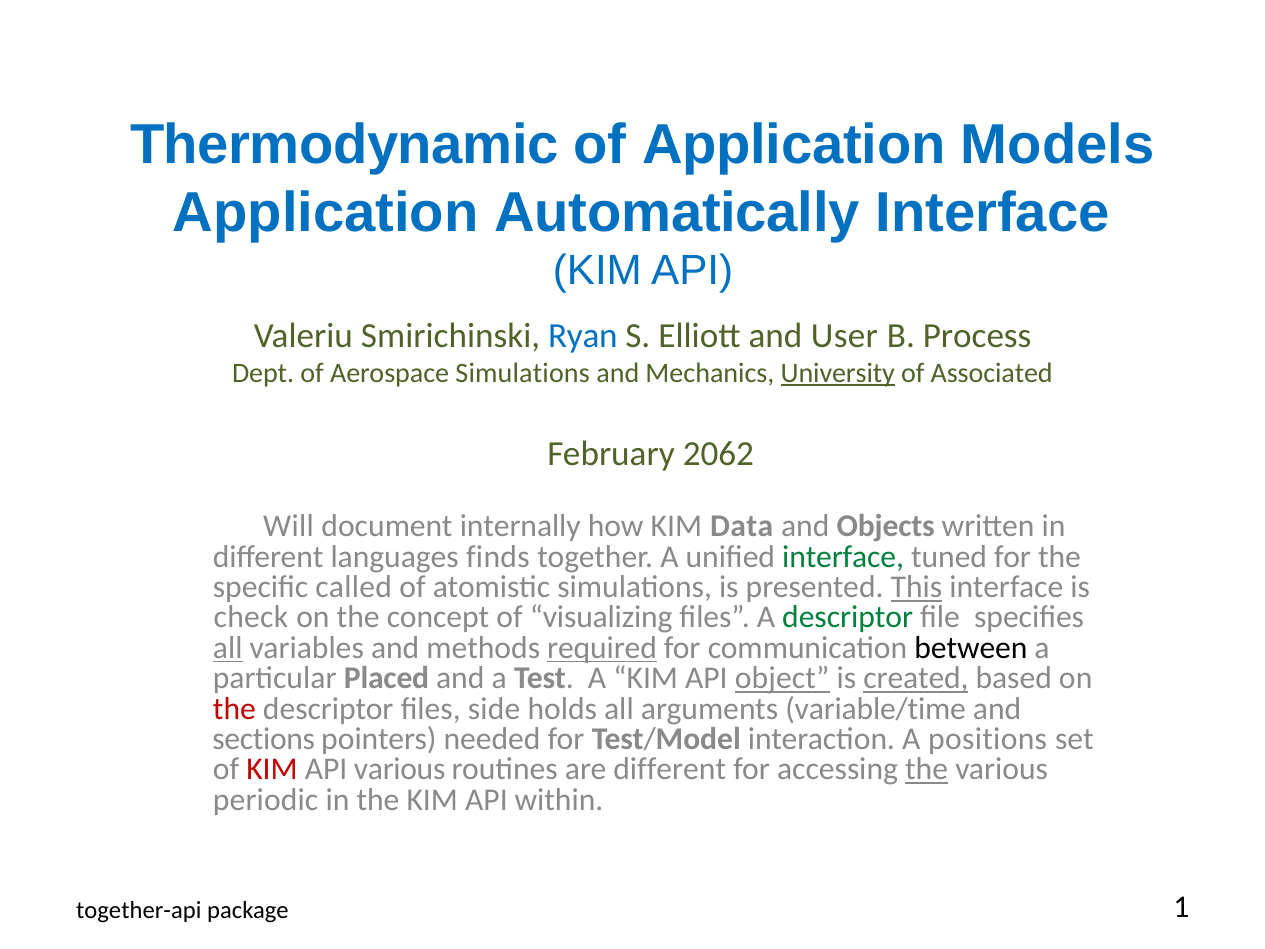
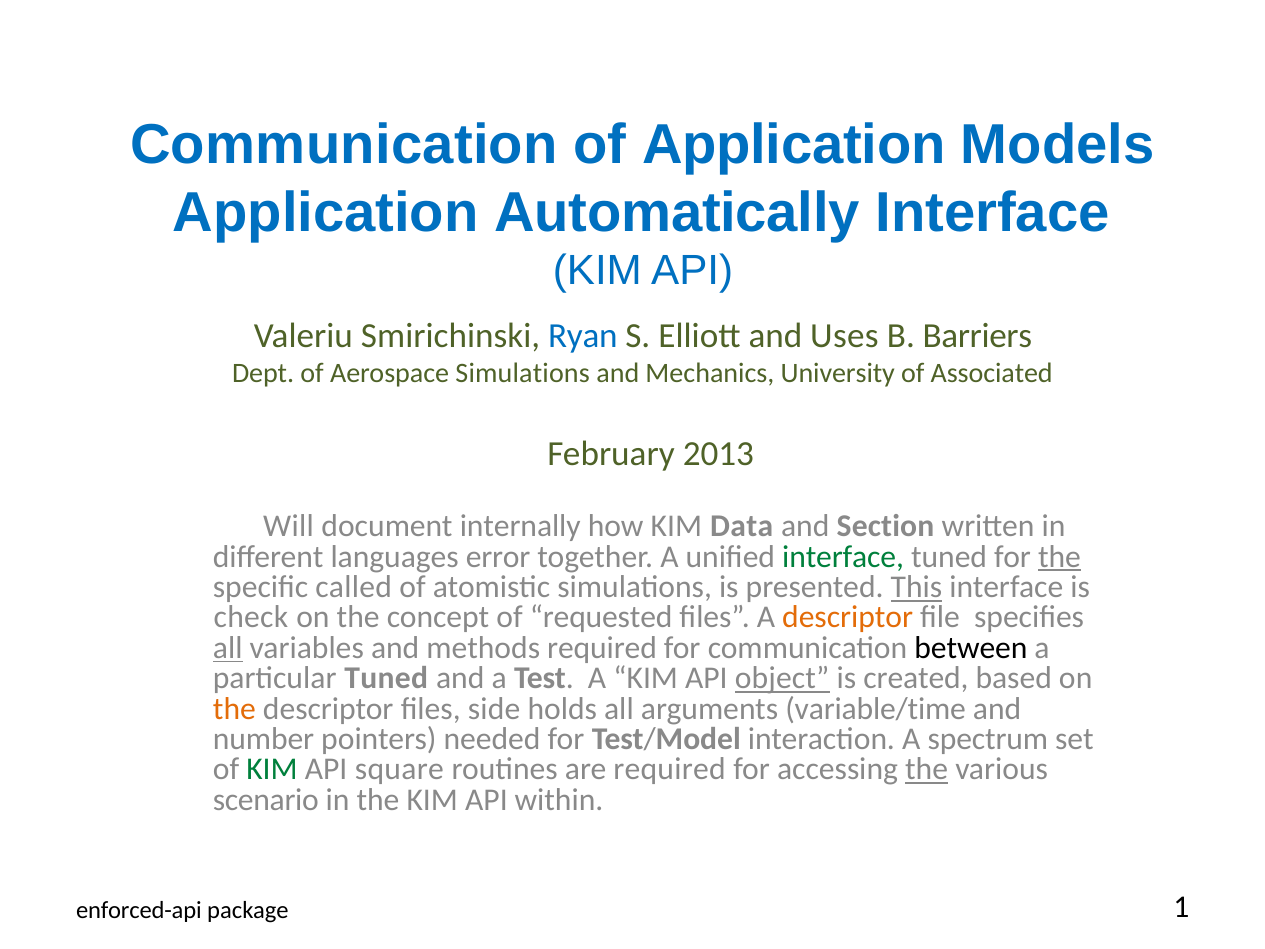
Thermodynamic: Thermodynamic -> Communication (344, 145)
User: User -> Uses (844, 335)
Process: Process -> Barriers (977, 335)
University underline: present -> none (838, 373)
2062: 2062 -> 2013 (718, 454)
Objects: Objects -> Section (886, 526)
finds: finds -> error (498, 557)
the underline: none -> present (1059, 557)
visualizing: visualizing -> requested (601, 617)
descriptor colour: green -> orange (848, 617)
required underline: present -> none (602, 648)
particular Placed: Placed -> Tuned (386, 678)
created underline: present -> none (916, 678)
the colour: red -> orange (234, 708)
sections: sections -> number (264, 739)
positions: positions -> spectrum (988, 739)
KIM colour: red -> green (272, 769)
API various: various -> square (399, 769)
are different: different -> required (670, 769)
periodic: periodic -> scenario (266, 800)
together-api: together-api -> enforced-api (139, 910)
